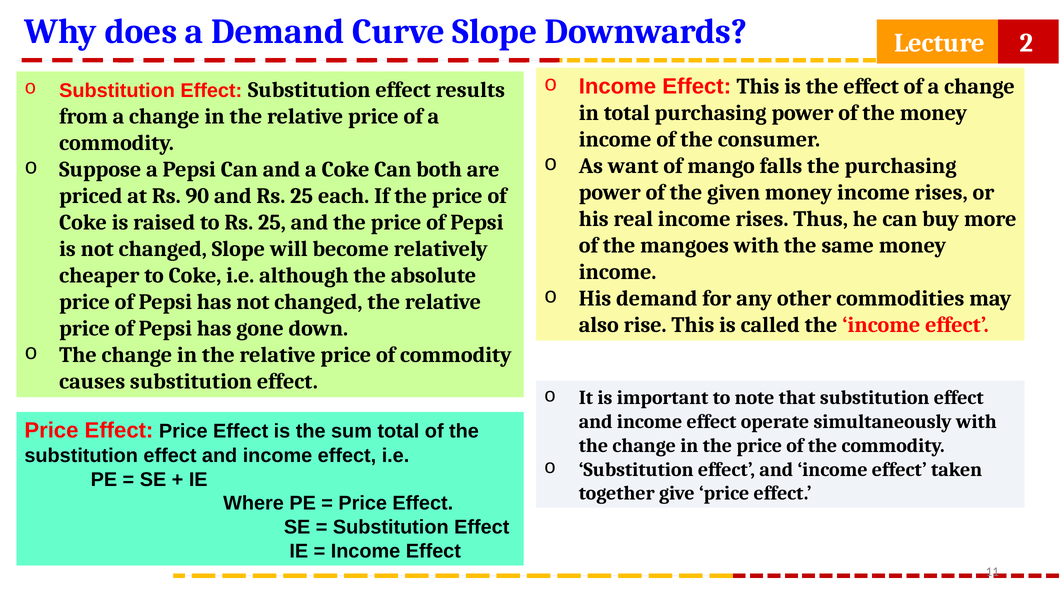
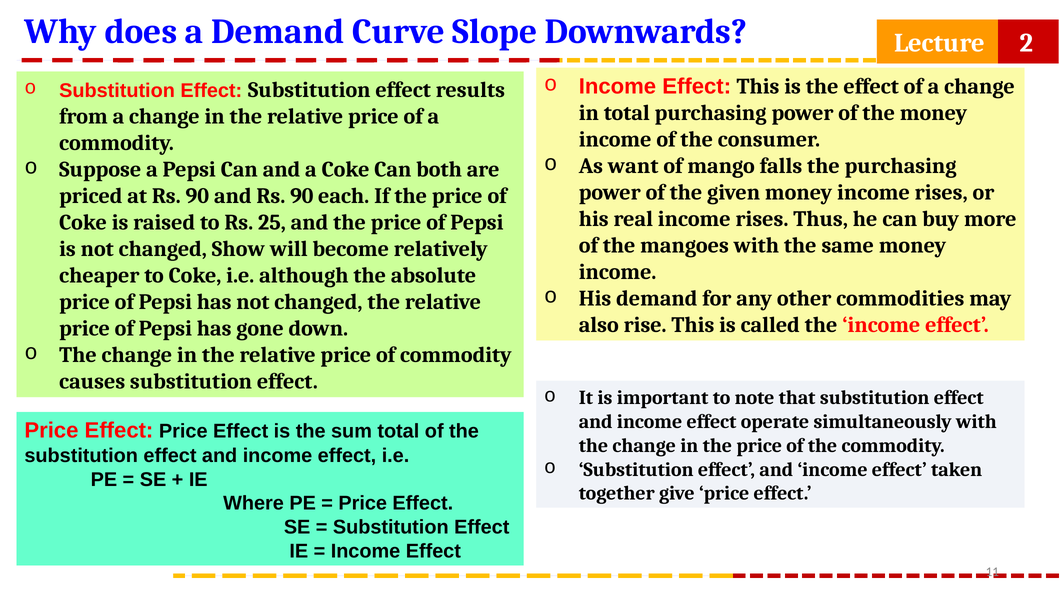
and Rs 25: 25 -> 90 (302, 196)
changed Slope: Slope -> Show (238, 249)
